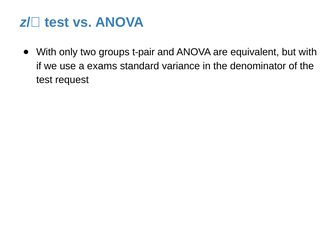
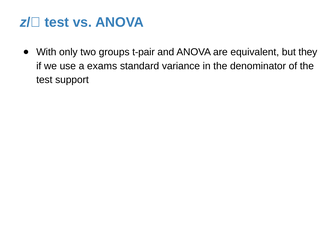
but with: with -> they (308, 52)
request: request -> support (72, 80)
